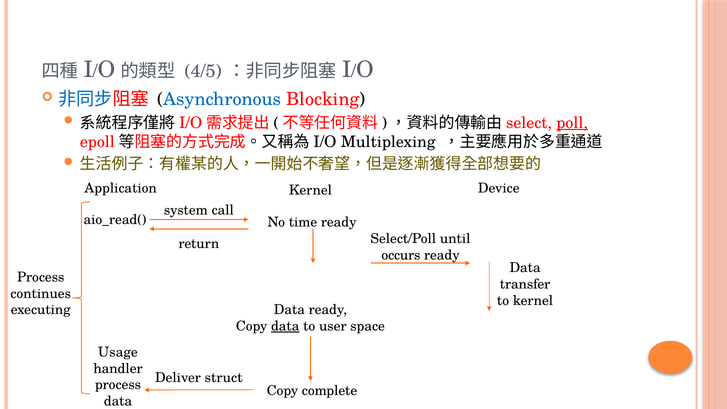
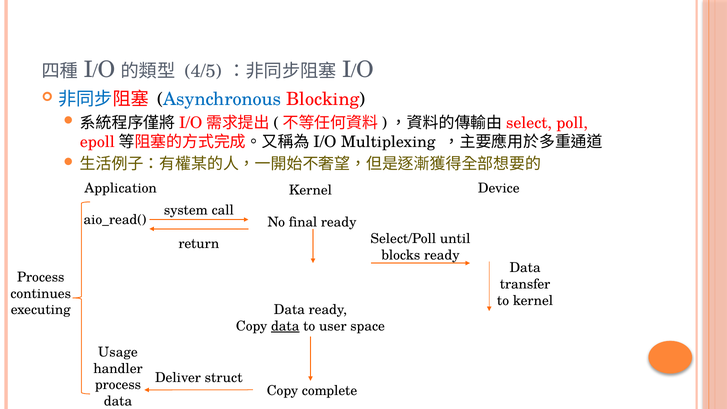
poll underline: present -> none (572, 123)
time: time -> final (303, 222)
occurs: occurs -> blocks (401, 255)
